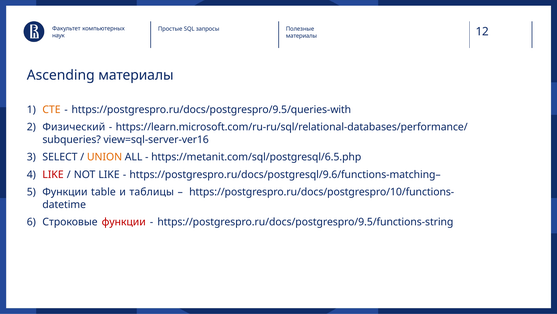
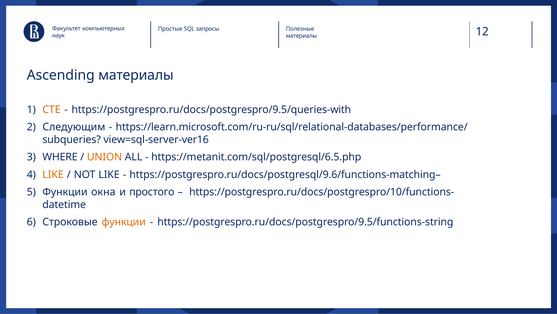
Физический: Физический -> Следующим (74, 127)
SELECT: SELECT -> WHERE (60, 157)
LIKE colour: red -> orange (53, 174)
table: table -> окна (103, 192)
таблицы: таблицы -> простого (152, 192)
функции colour: red -> orange (124, 222)
